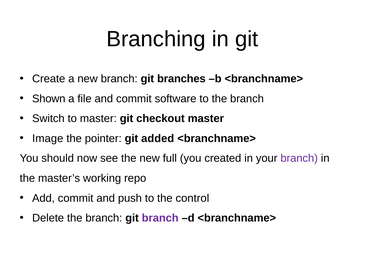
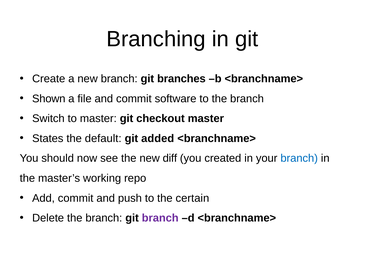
Image: Image -> States (48, 138)
pointer: pointer -> default (103, 138)
full: full -> diff (170, 158)
branch colour: purple -> blue (299, 158)
control: control -> certain (192, 198)
